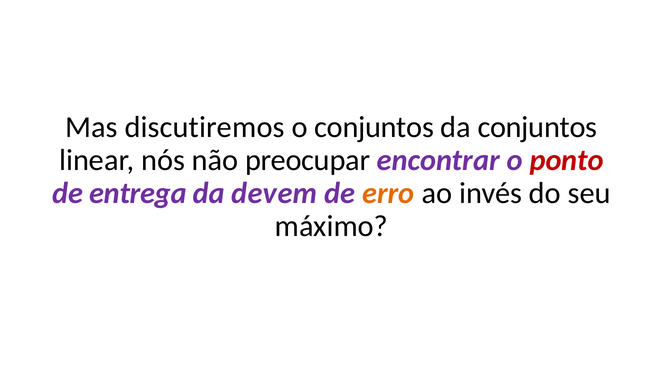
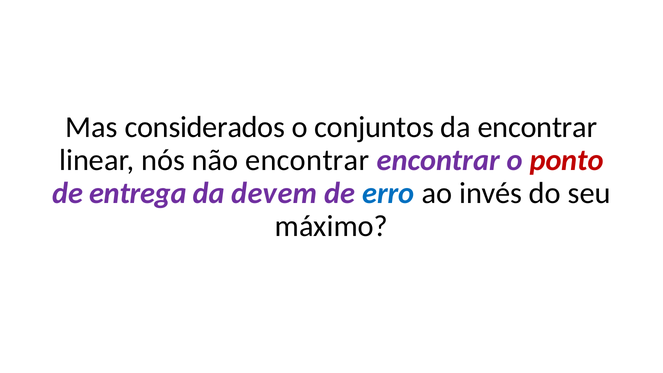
discutiremos: discutiremos -> considerados (205, 127)
da conjuntos: conjuntos -> encontrar (537, 127)
não preocupar: preocupar -> encontrar (307, 160)
erro colour: orange -> blue (388, 193)
